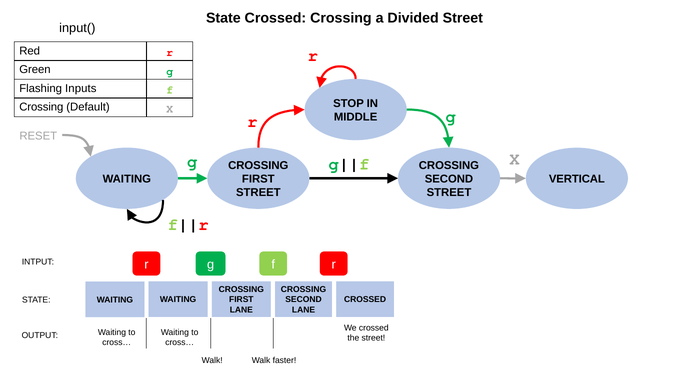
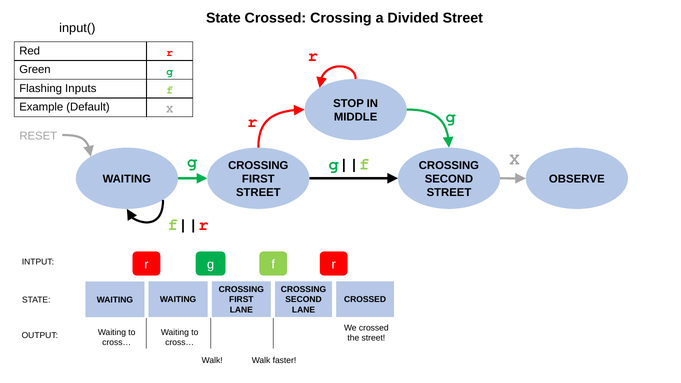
Crossing: Crossing -> Example (41, 107)
VERTICAL: VERTICAL -> OBSERVE (577, 179)
